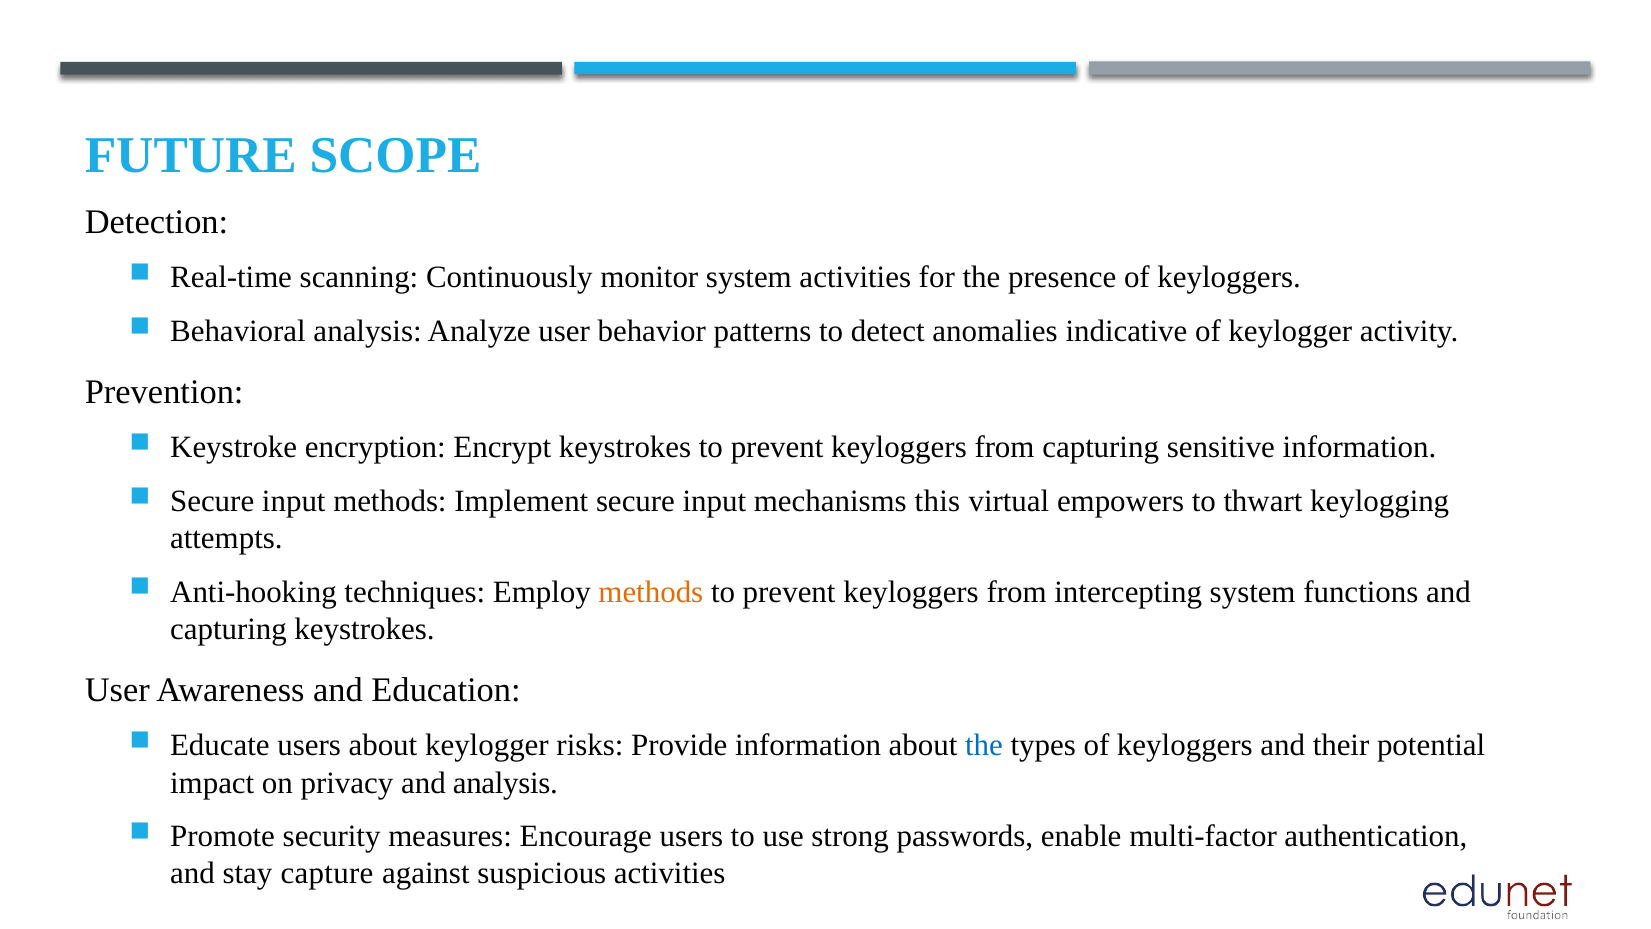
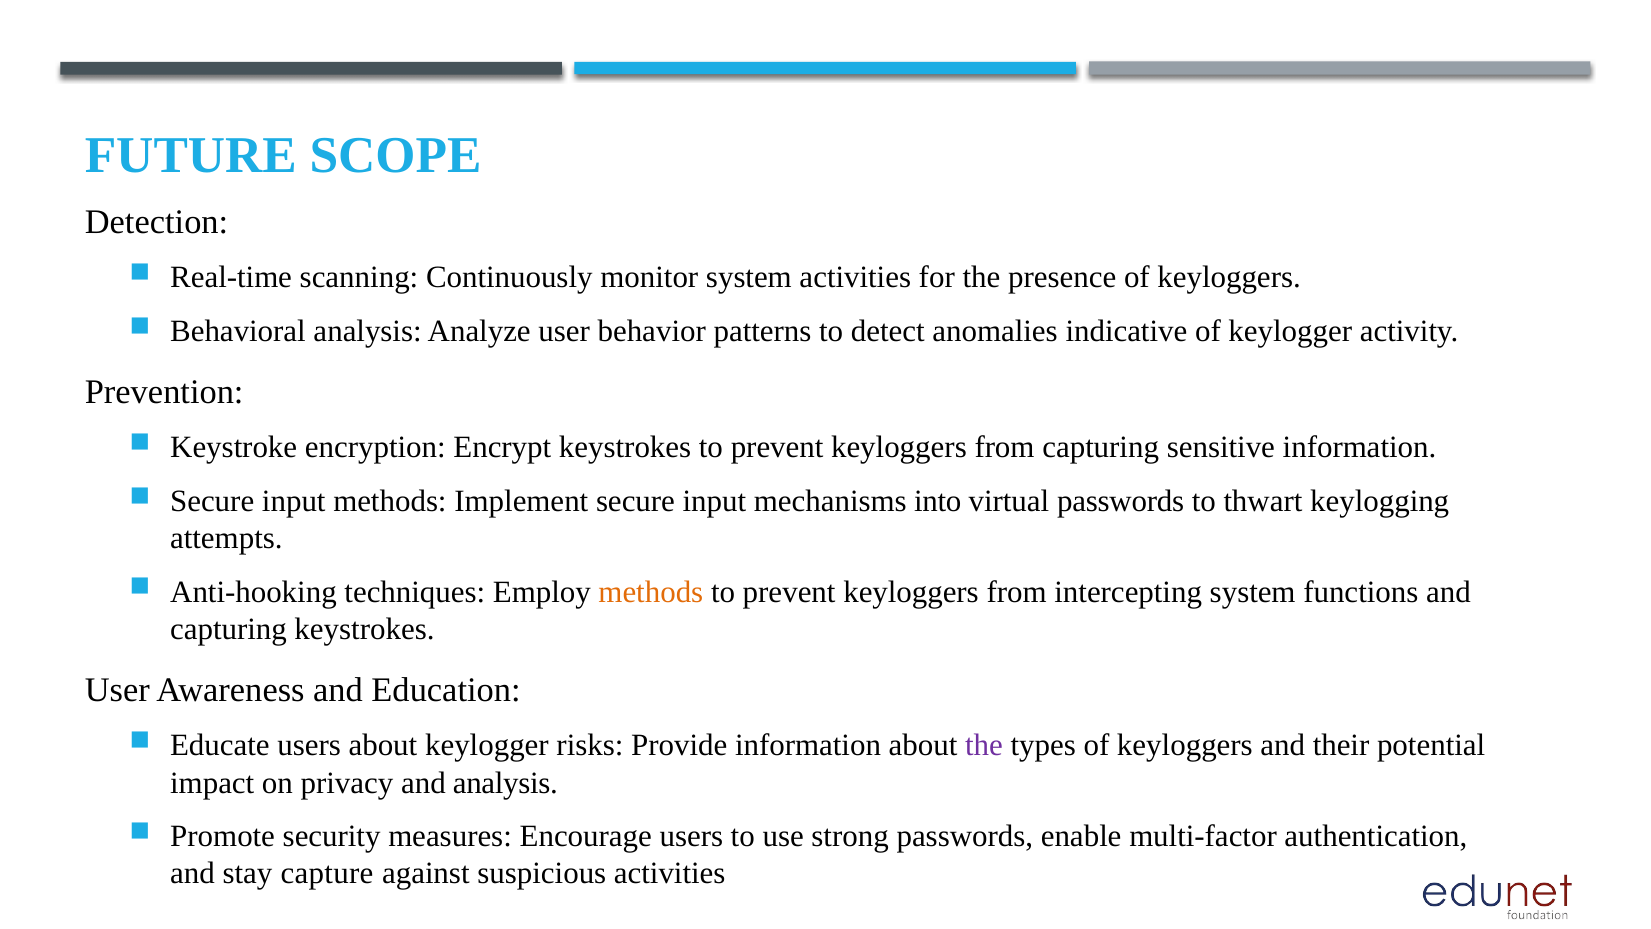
this: this -> into (938, 501)
virtual empowers: empowers -> passwords (1121, 501)
the colour: blue -> purple (984, 745)
